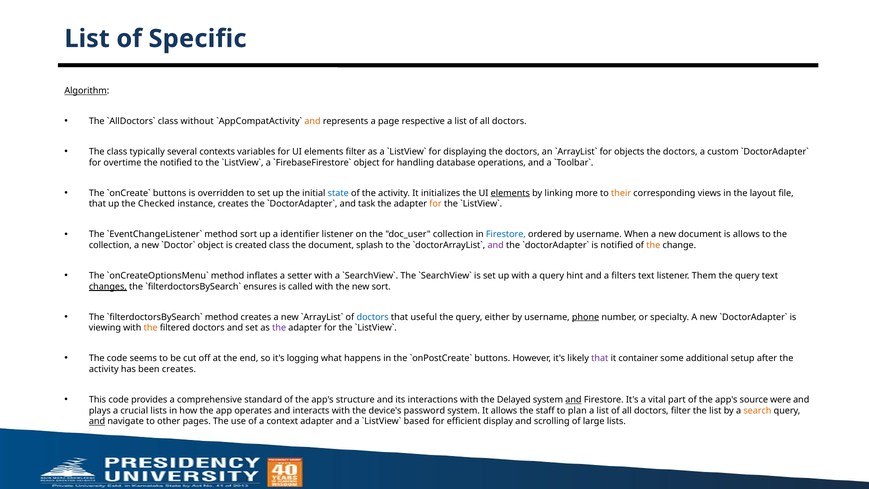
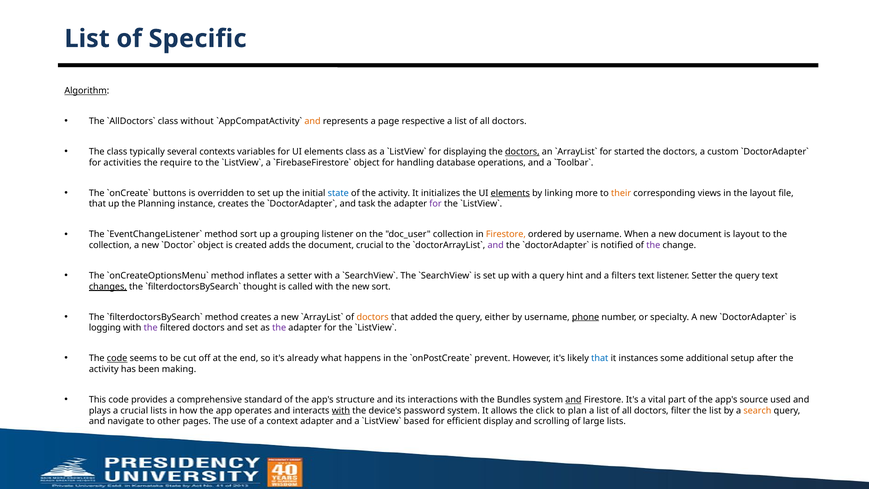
elements filter: filter -> class (356, 152)
doctors underline: none -> present (522, 152)
objects: objects -> started (629, 152)
overtime: overtime -> activities (122, 163)
the notified: notified -> require (176, 163)
Checked: Checked -> Planning (157, 204)
for colour: orange -> purple (436, 204)
identifier: identifier -> grouping (300, 234)
Firestore colour: blue -> orange (506, 234)
is allows: allows -> layout (746, 234)
created class: class -> adds (279, 245)
document splash: splash -> crucial (370, 245)
the colour: orange -> purple (653, 245)
listener Them: Them -> Setter (704, 276)
ensures: ensures -> thought (260, 286)
doctors colour: blue -> orange (373, 317)
useful: useful -> added (424, 317)
viewing: viewing -> logging (105, 328)
the colour: orange -> purple (151, 328)
code underline: none -> present (117, 358)
logging: logging -> already (303, 358)
buttons: buttons -> prevent (492, 358)
that colour: purple -> blue (600, 358)
container: container -> instances (638, 358)
been creates: creates -> making (179, 369)
Delayed: Delayed -> Bundles (514, 400)
were: were -> used (781, 400)
with underline: none -> present (341, 410)
staff: staff -> click (545, 410)
and underline: present -> none (97, 421)
